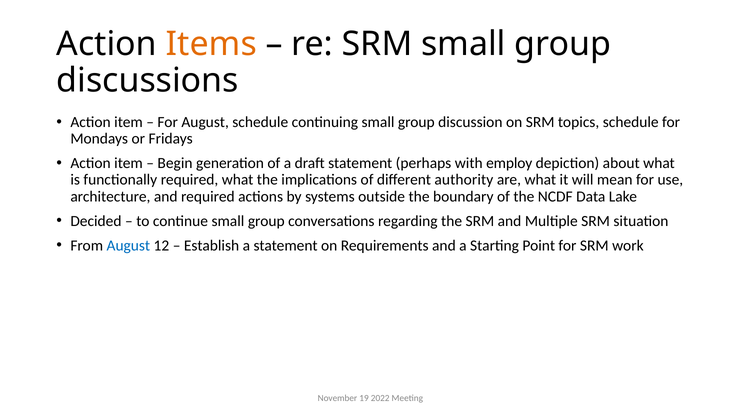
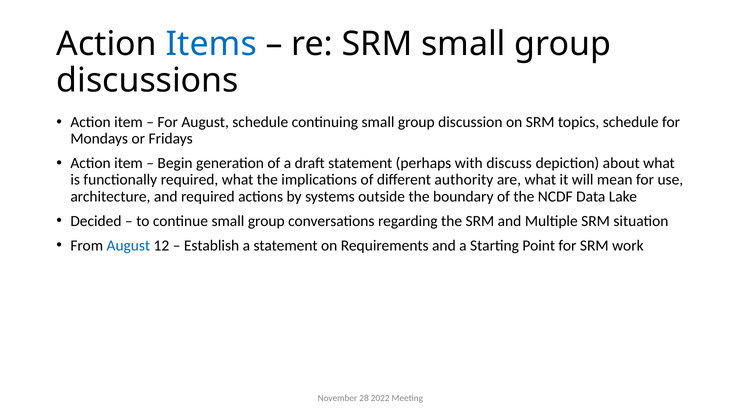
Items colour: orange -> blue (211, 44)
employ: employ -> discuss (509, 163)
19: 19 -> 28 (364, 398)
